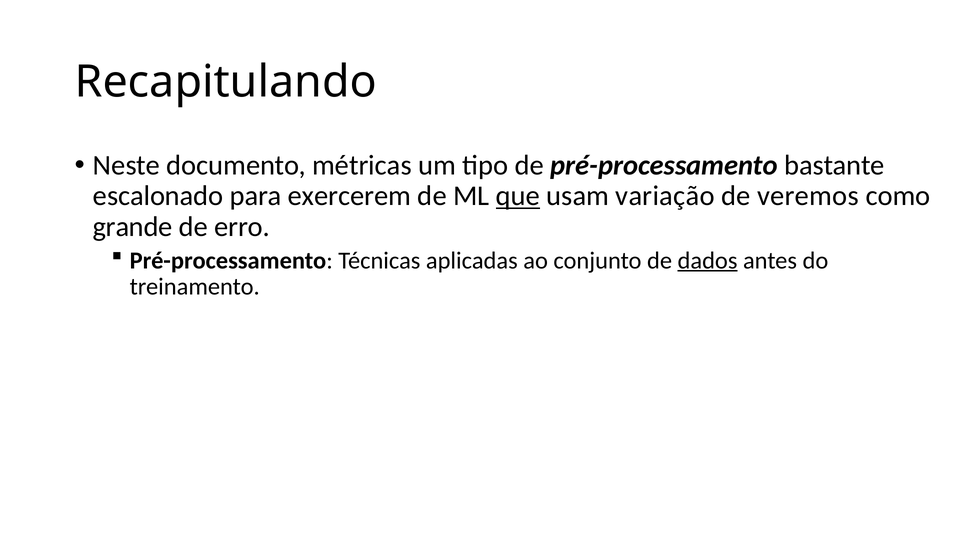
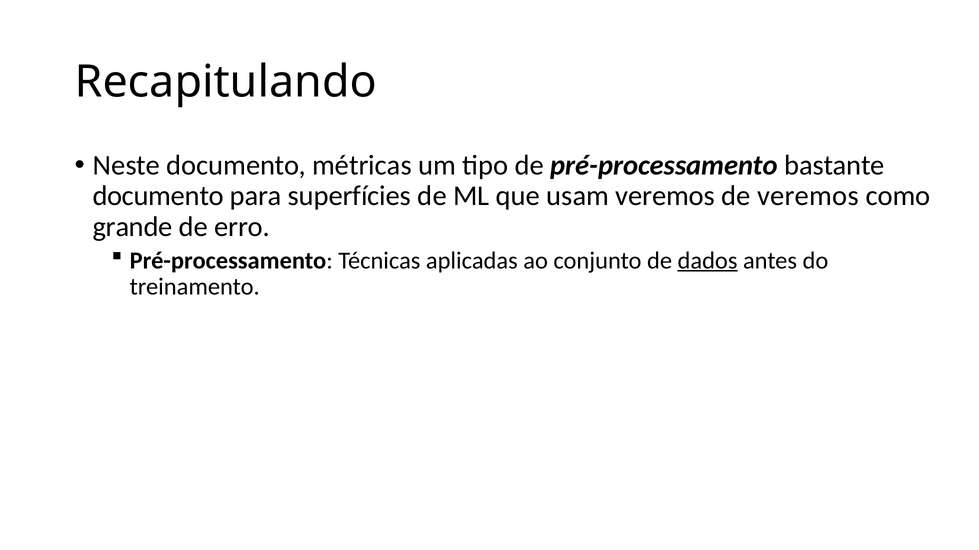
escalonado: escalonado -> documento (158, 196)
exercerem: exercerem -> superfícies (349, 196)
que underline: present -> none (518, 196)
usam variação: variação -> veremos (665, 196)
